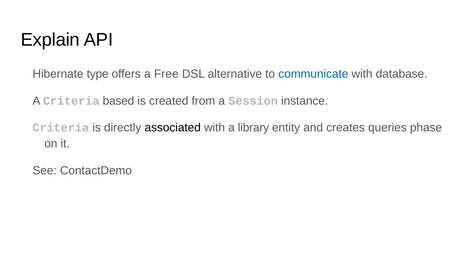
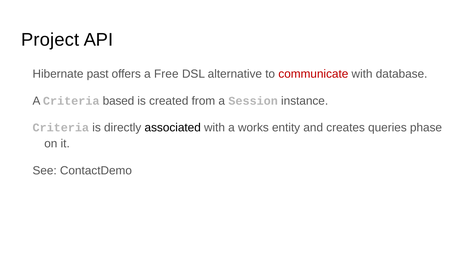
Explain: Explain -> Project (50, 40)
type: type -> past (98, 74)
communicate colour: blue -> red (313, 74)
library: library -> works (253, 127)
